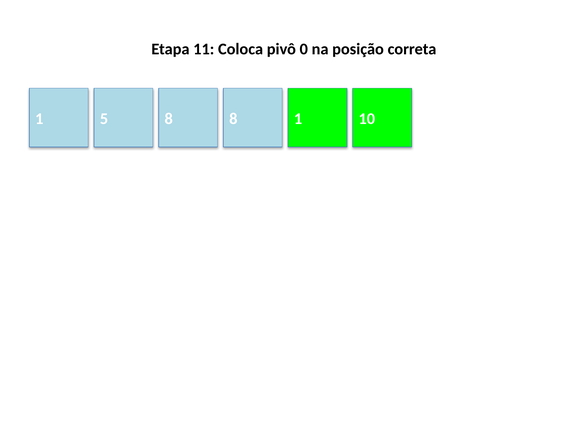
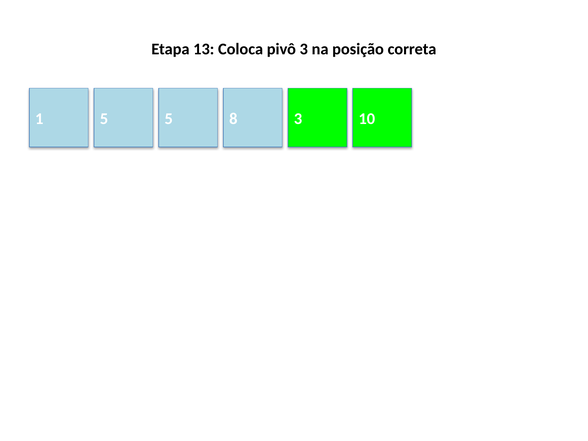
11: 11 -> 13 (204, 49)
pivô 0: 0 -> 3 (304, 49)
5 8: 8 -> 5 (169, 119)
8 1: 1 -> 3 (298, 119)
